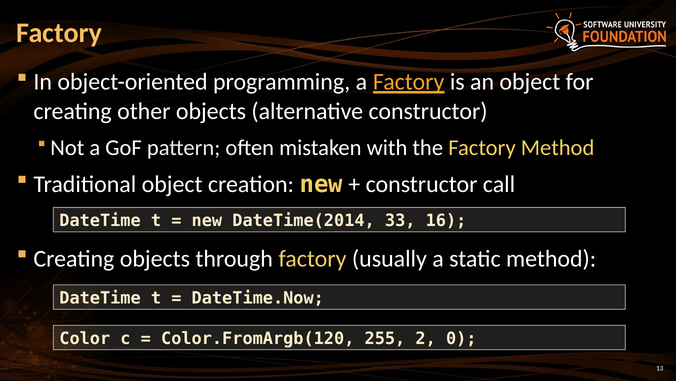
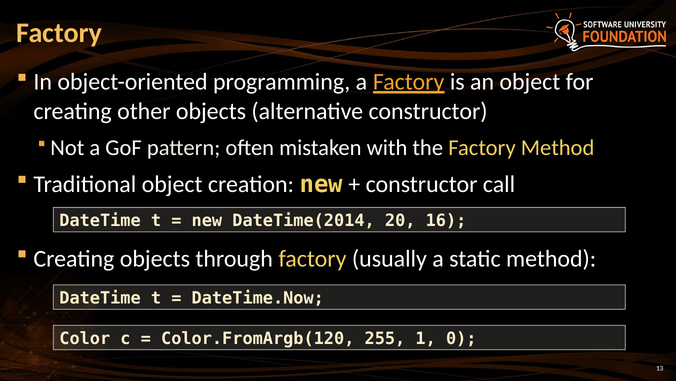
33: 33 -> 20 (400, 220)
2: 2 -> 1 (426, 338)
